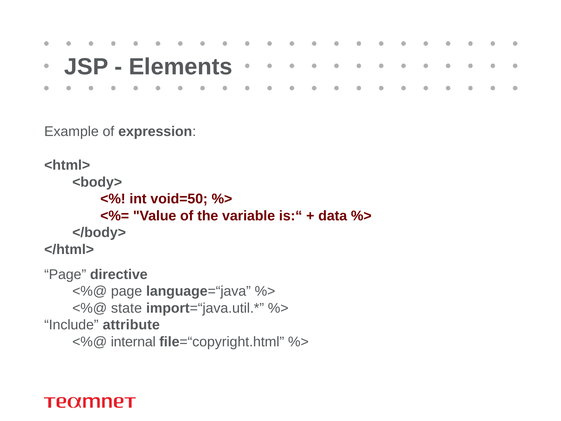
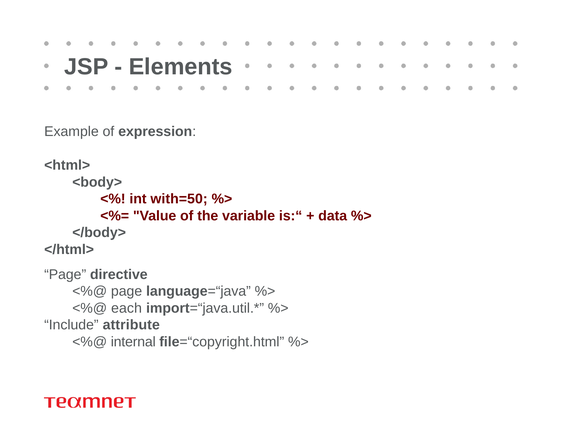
void=50: void=50 -> with=50 (179, 199)
state: state -> each (127, 308)
